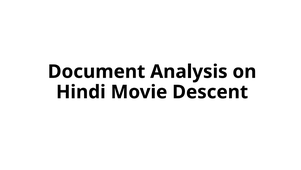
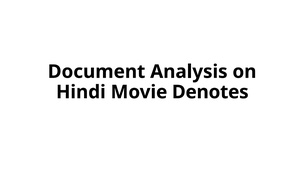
Descent: Descent -> Denotes (210, 92)
